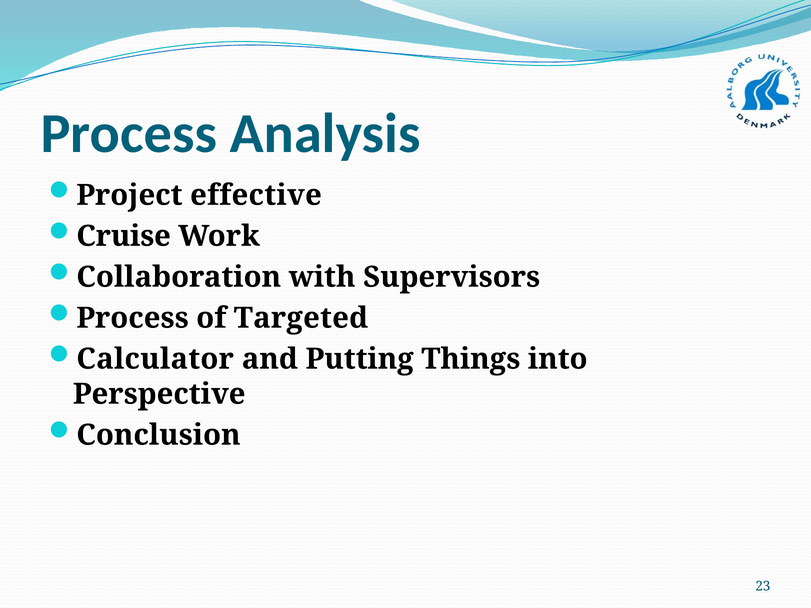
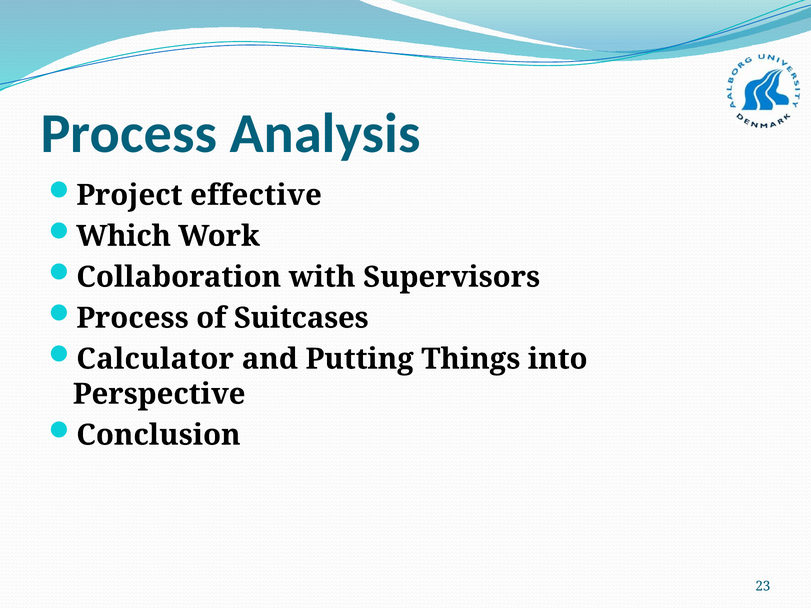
Cruise: Cruise -> Which (124, 236)
Targeted: Targeted -> Suitcases (301, 318)
